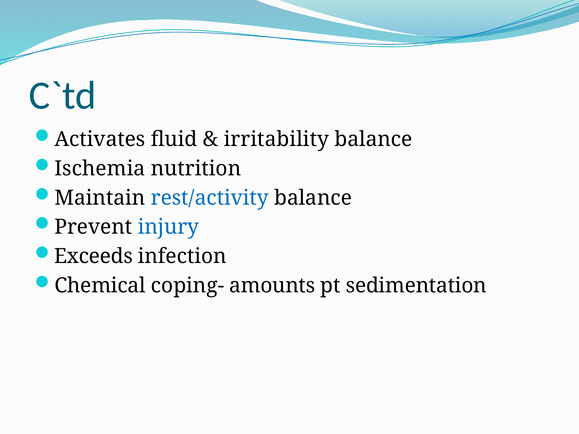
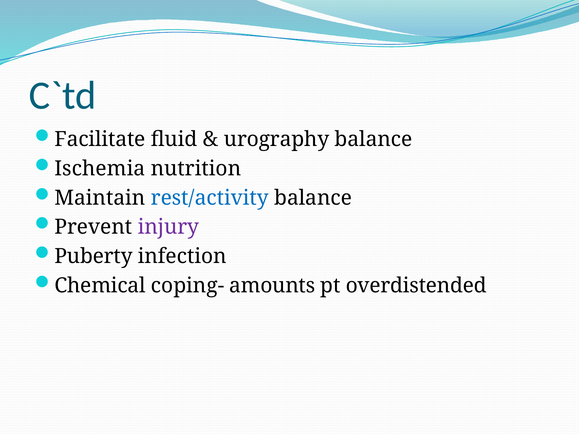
Activates: Activates -> Facilitate (100, 139)
irritability: irritability -> urography (277, 139)
injury colour: blue -> purple (168, 227)
Exceeds: Exceeds -> Puberty (93, 256)
sedimentation: sedimentation -> overdistended (416, 286)
